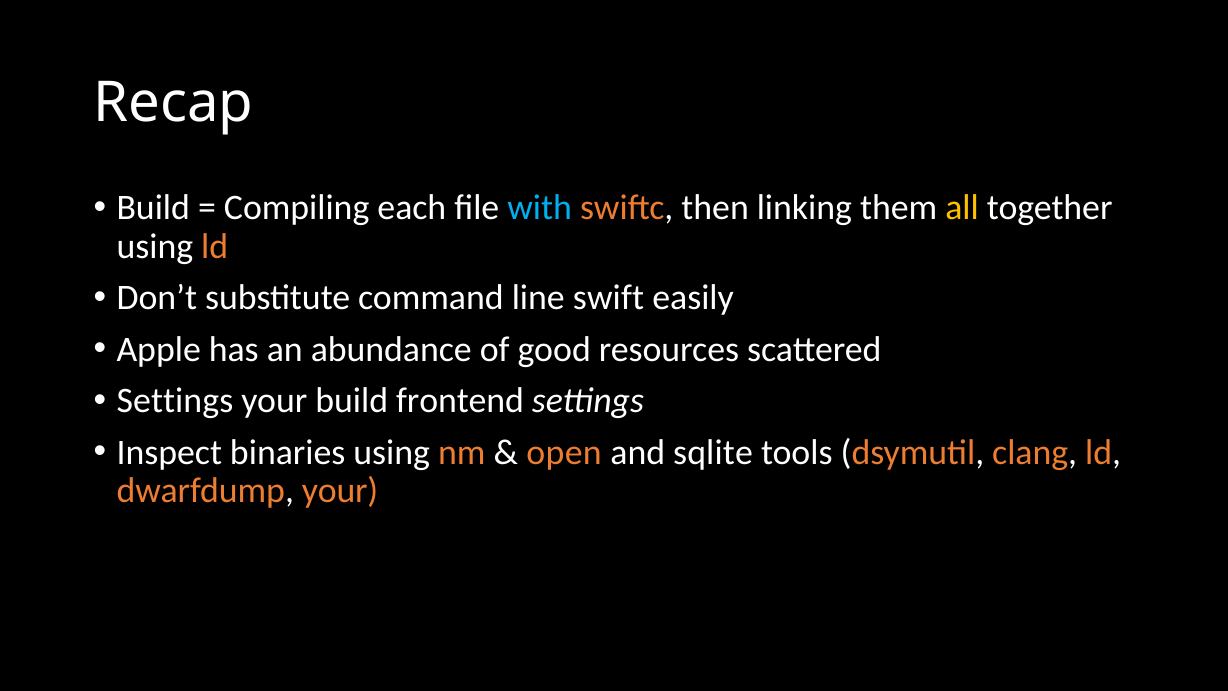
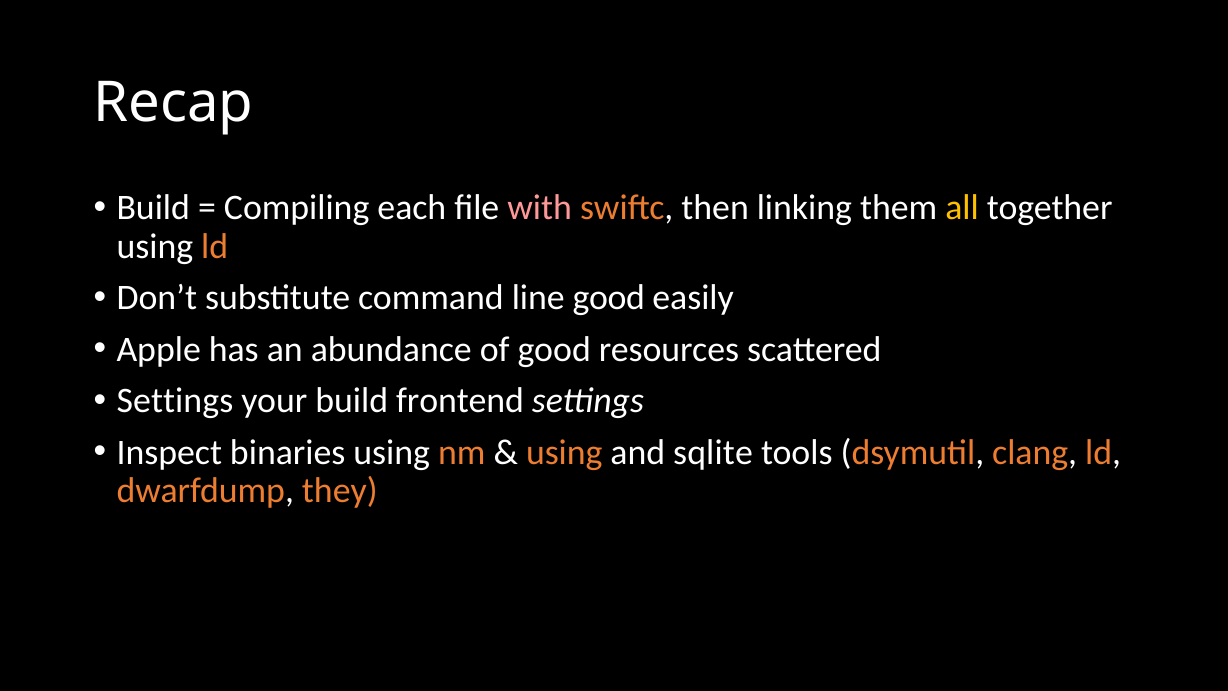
with colour: light blue -> pink (540, 208)
line swift: swift -> good (609, 298)
open: open -> using (564, 452)
dwarfdump your: your -> they (340, 491)
